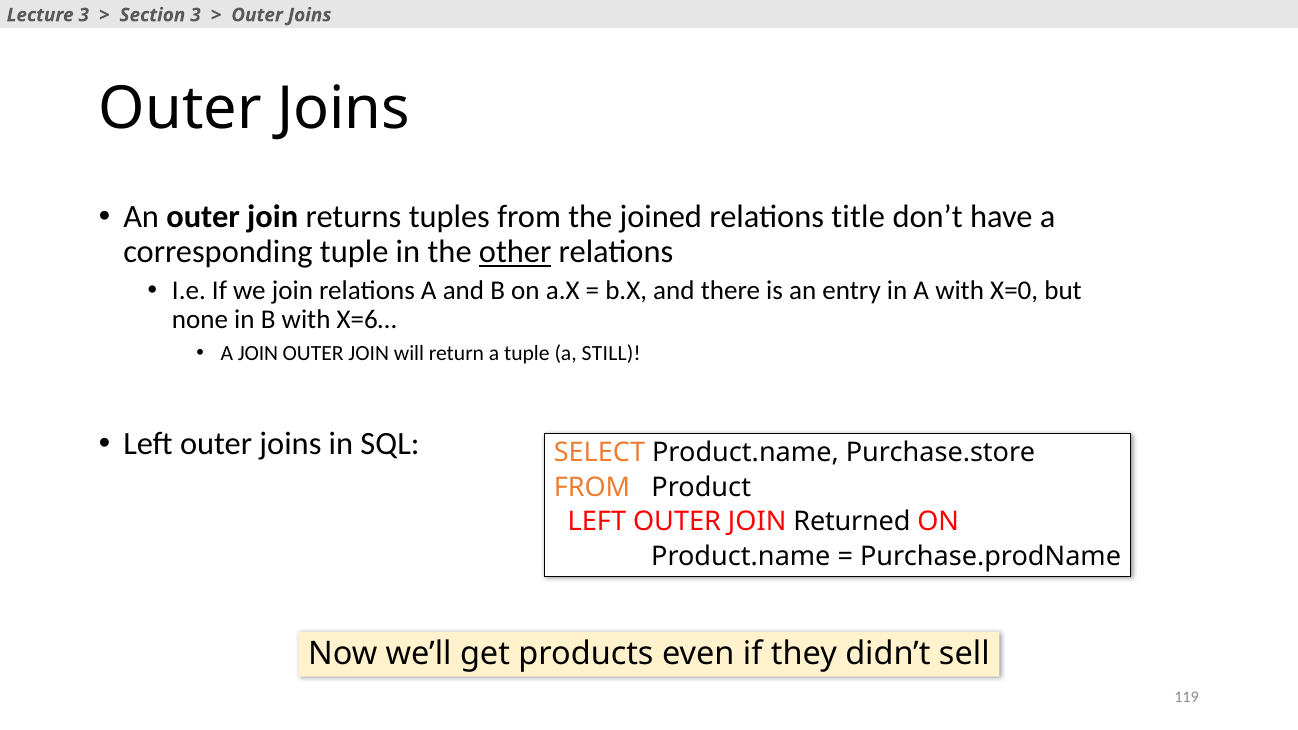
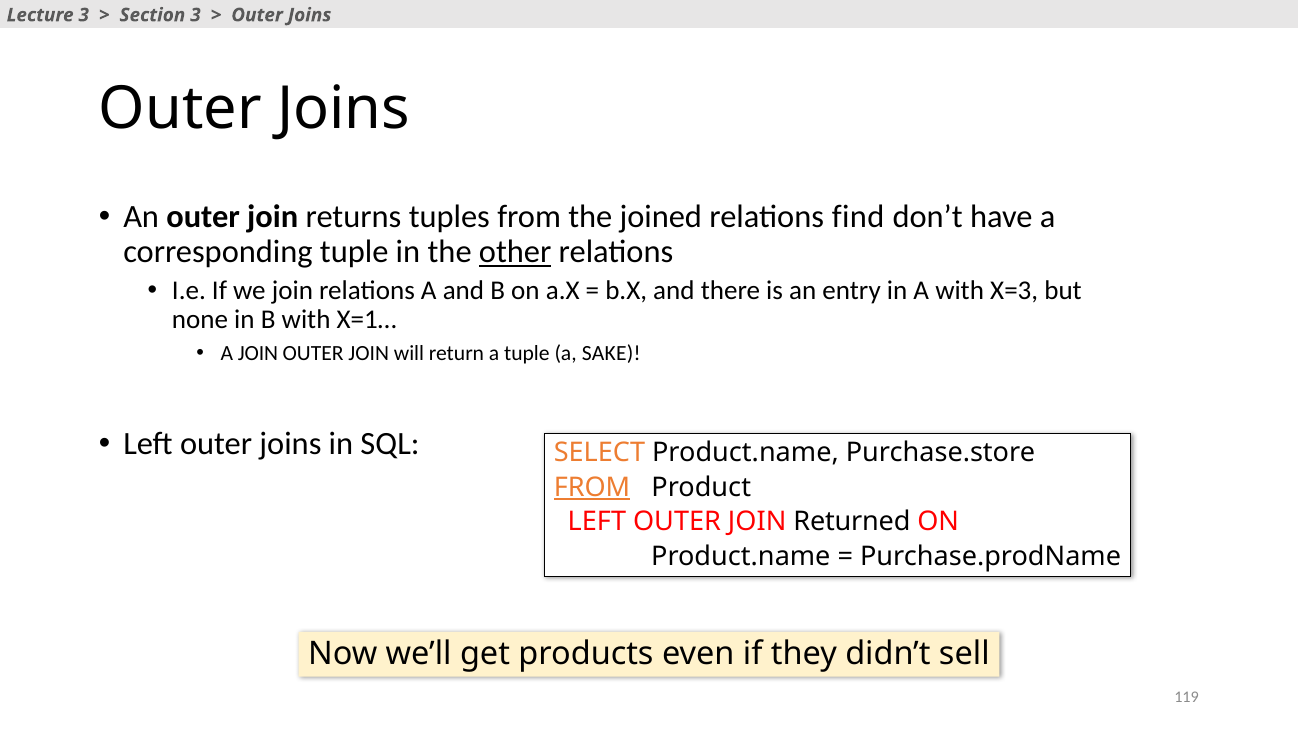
title: title -> find (858, 217)
X=0: X=0 -> X=3 (1014, 291)
X=6…: X=6… -> X=1… (367, 320)
STILL: STILL -> SAKE (611, 353)
FROM underline: none -> present (592, 487)
